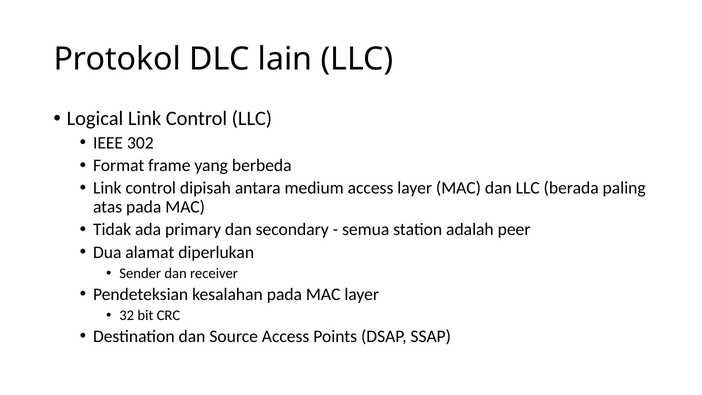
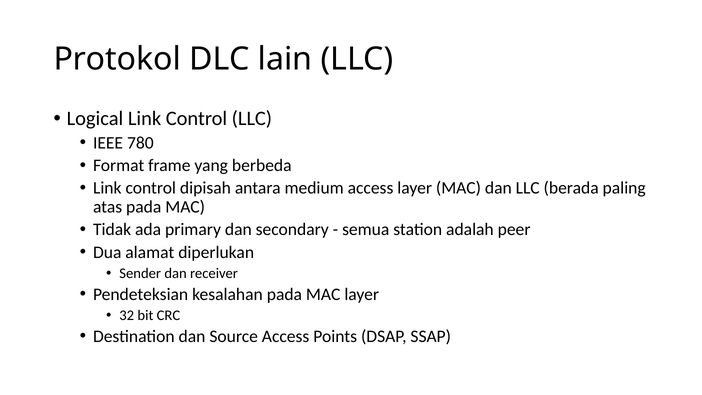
302: 302 -> 780 (140, 143)
